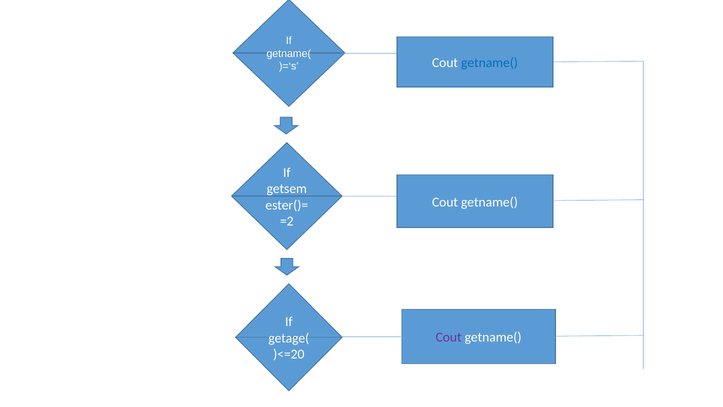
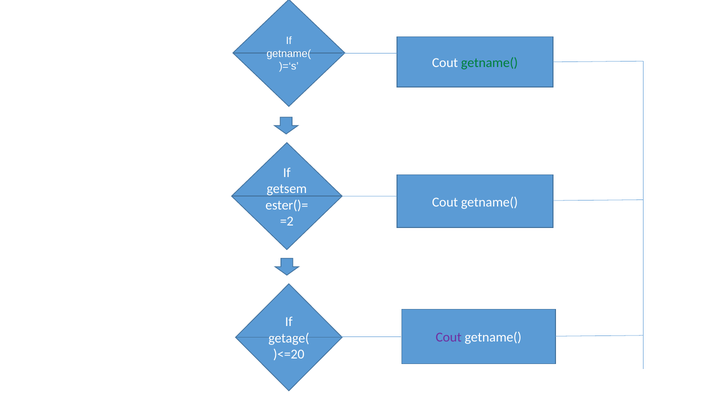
getname( colour: blue -> green (490, 63)
